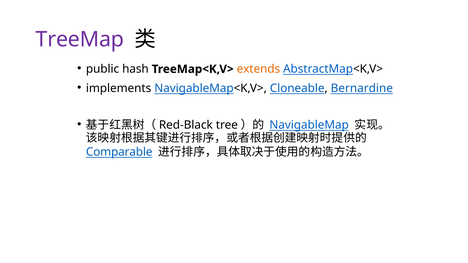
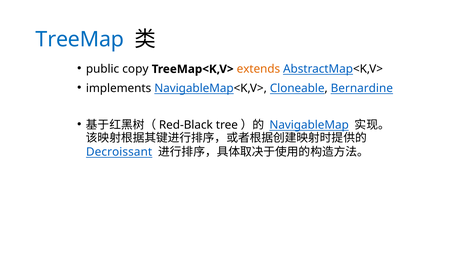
TreeMap colour: purple -> blue (80, 39)
hash: hash -> copy (135, 69)
Comparable: Comparable -> Decroissant (119, 152)
